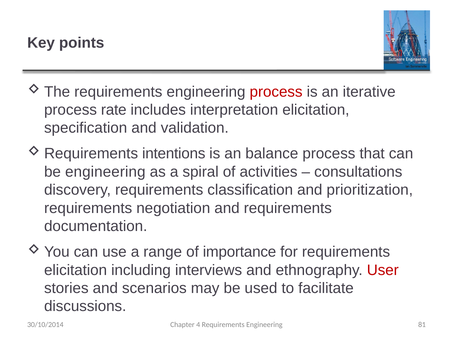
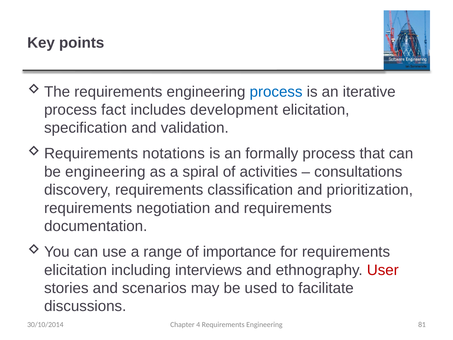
process colour: red -> blue (276, 92)
rate: rate -> fact (114, 110)
interpretation: interpretation -> development (234, 110)
intentions: intentions -> notations (174, 154)
balance: balance -> formally (272, 154)
